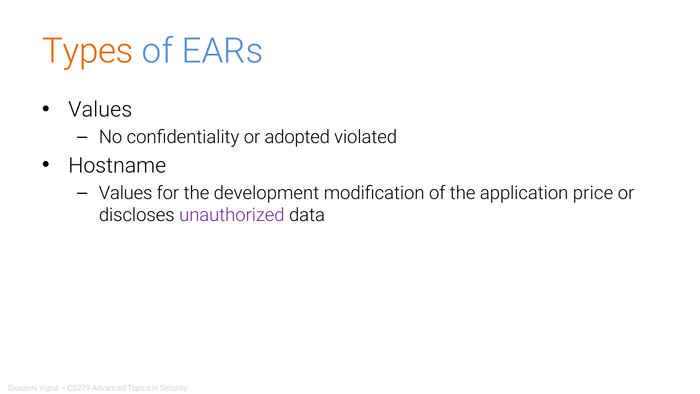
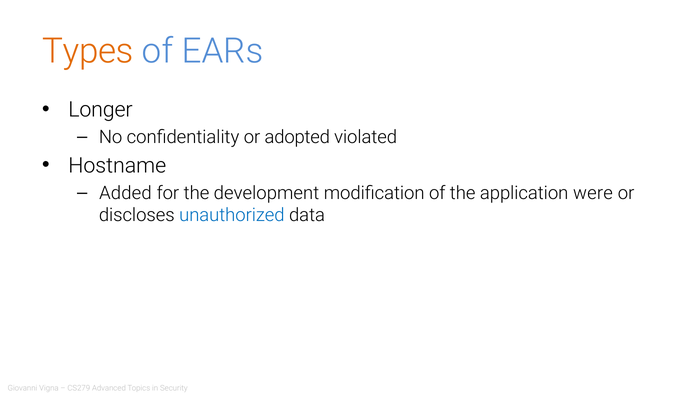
Values: Values -> Longer (100, 110)
Values: Values -> Added (125, 193)
price: price -> were (593, 193)
unauthorized colour: purple -> blue (232, 215)
